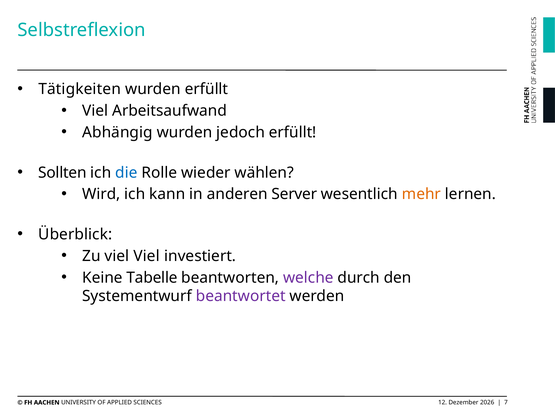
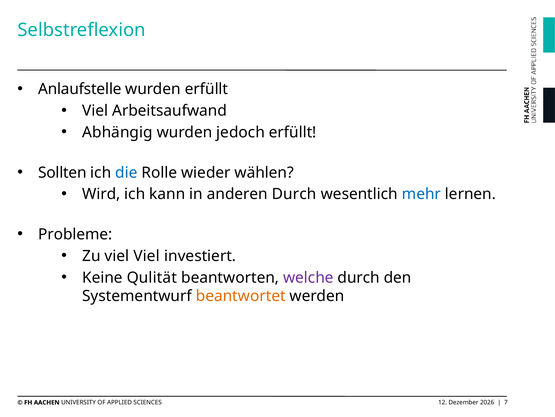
Tätigkeiten: Tätigkeiten -> Anlaufstelle (80, 89)
anderen Server: Server -> Durch (294, 194)
mehr colour: orange -> blue (421, 194)
Überblick: Überblick -> Probleme (75, 234)
Tabelle: Tabelle -> Qulität (152, 277)
beantwortet colour: purple -> orange (241, 296)
